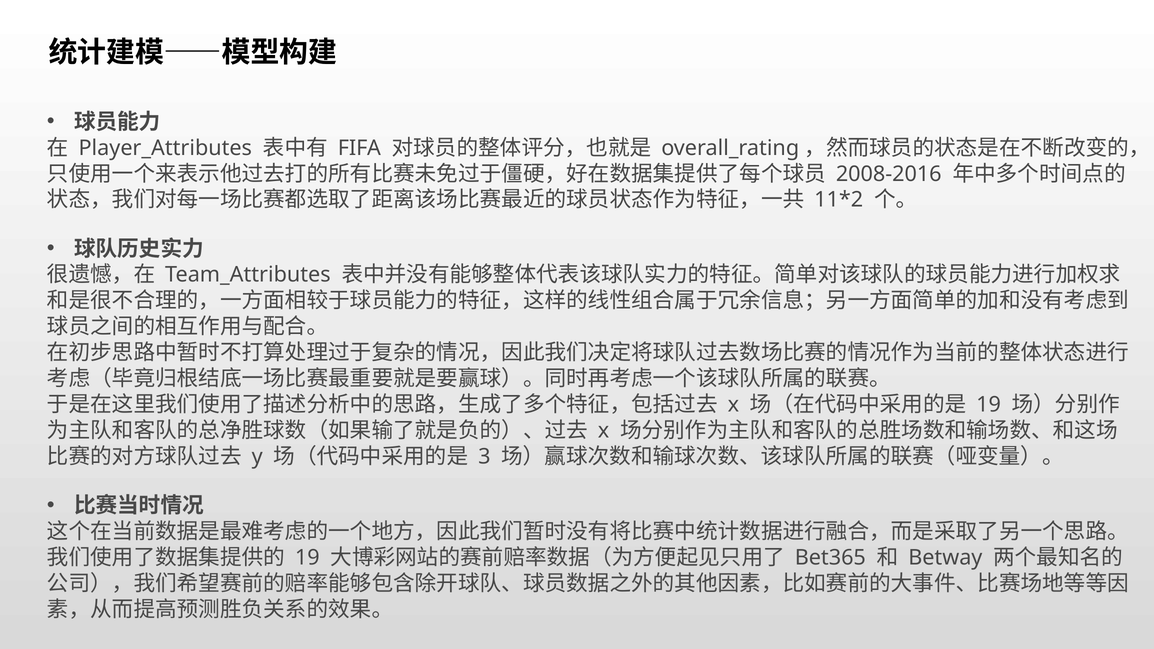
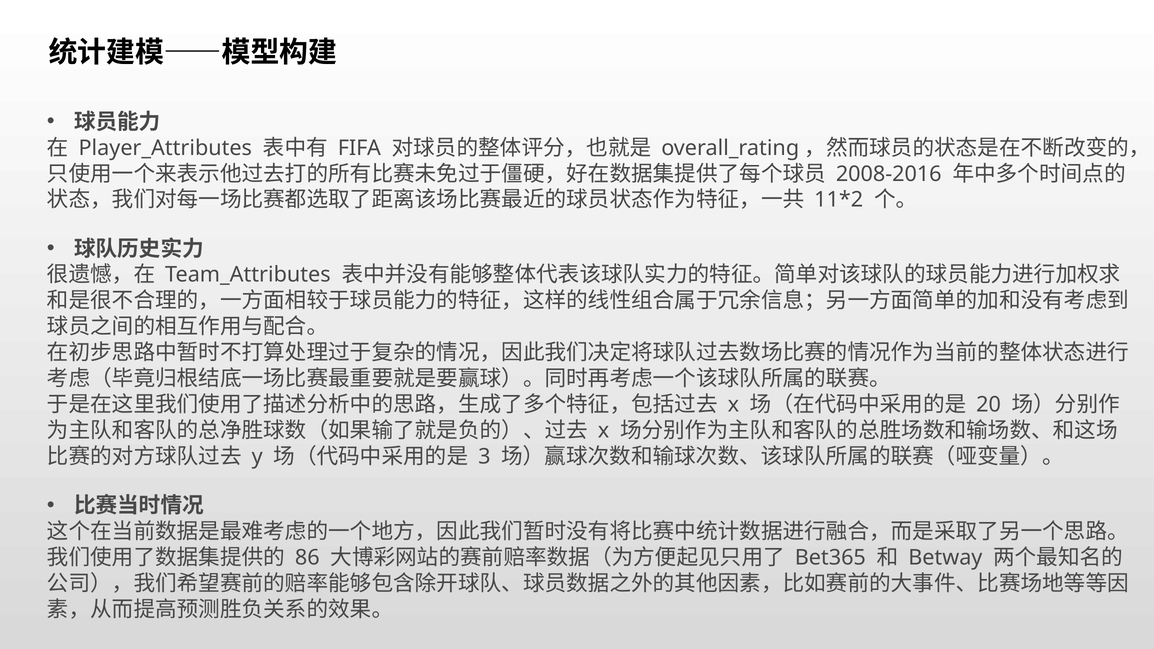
19: 19 -> 20 (989, 405)
19: 19 -> 86 (307, 558)
